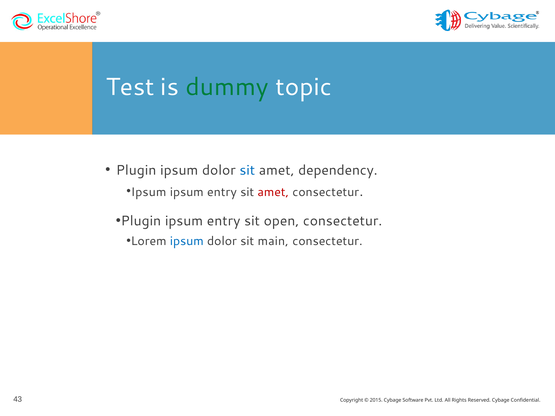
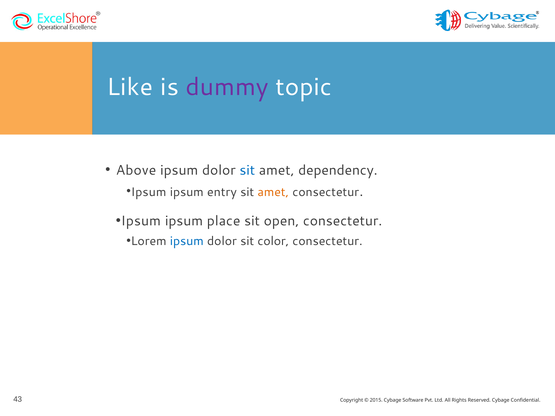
Test: Test -> Like (130, 87)
dummy colour: green -> purple (227, 87)
Plugin: Plugin -> Above (136, 170)
amet colour: red -> orange (273, 192)
Plugin: Plugin -> Ipsum (141, 221)
entry: entry -> place (224, 221)
main: main -> color (273, 241)
